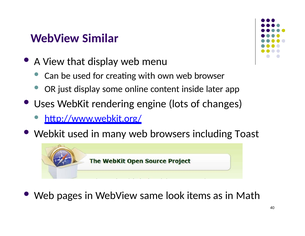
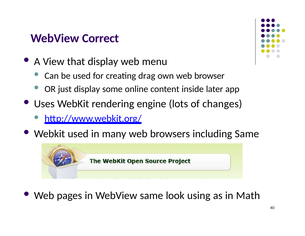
Similar: Similar -> Correct (100, 38)
with: with -> drag (147, 76)
including Toast: Toast -> Same (247, 134)
items: items -> using (199, 195)
